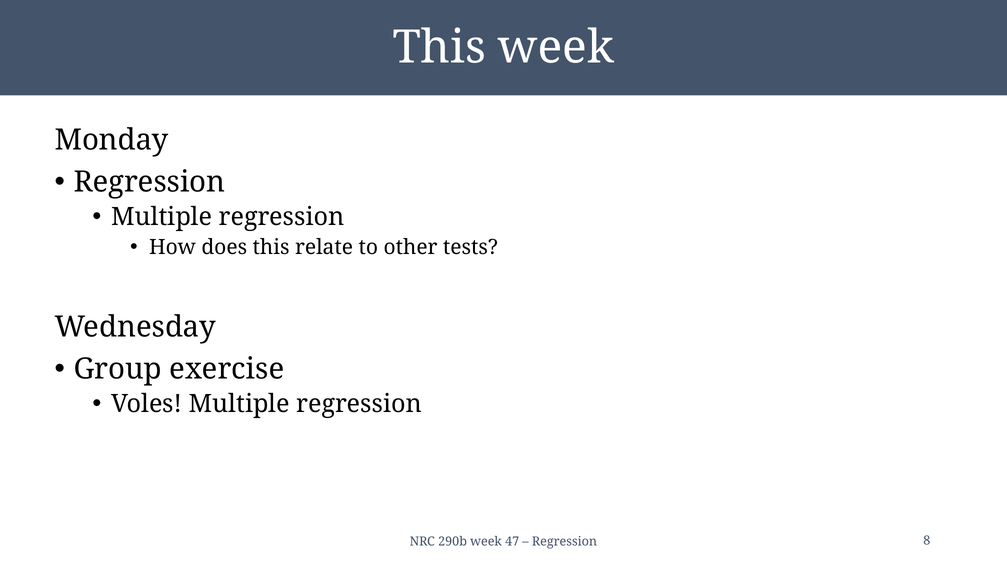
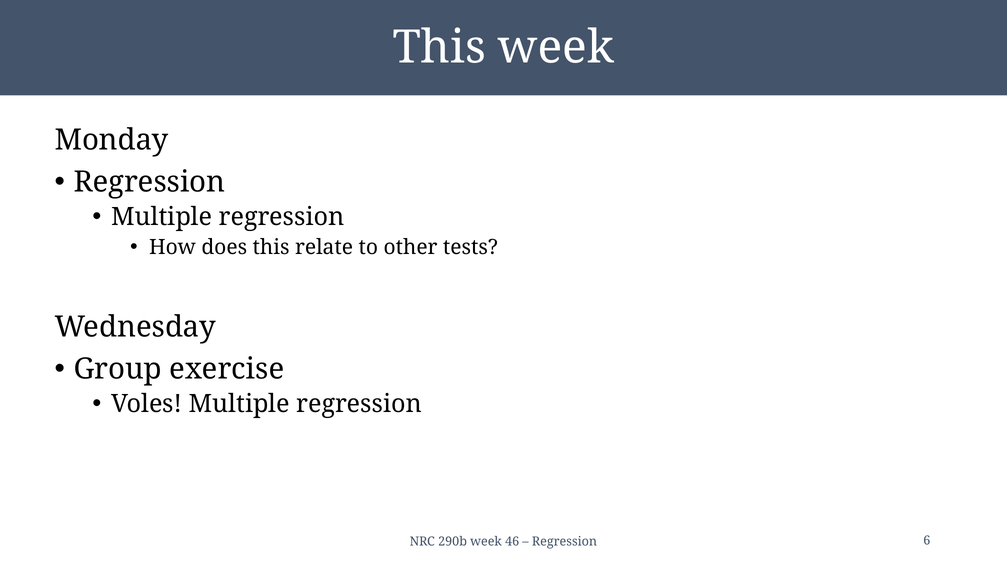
47: 47 -> 46 (512, 541)
8: 8 -> 6 (927, 540)
